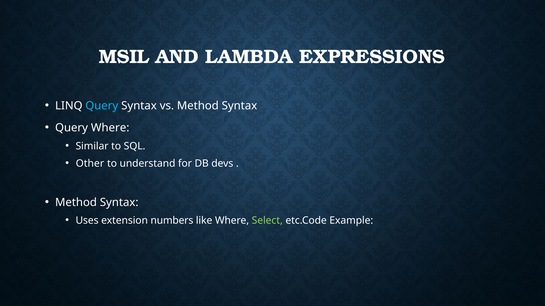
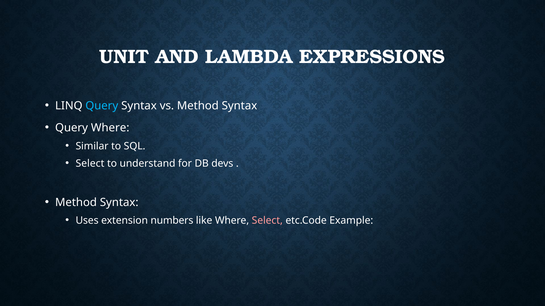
MSIL: MSIL -> UNIT (124, 57)
Other: Other -> Select (90, 164)
Select colour: light green -> pink (267, 221)
